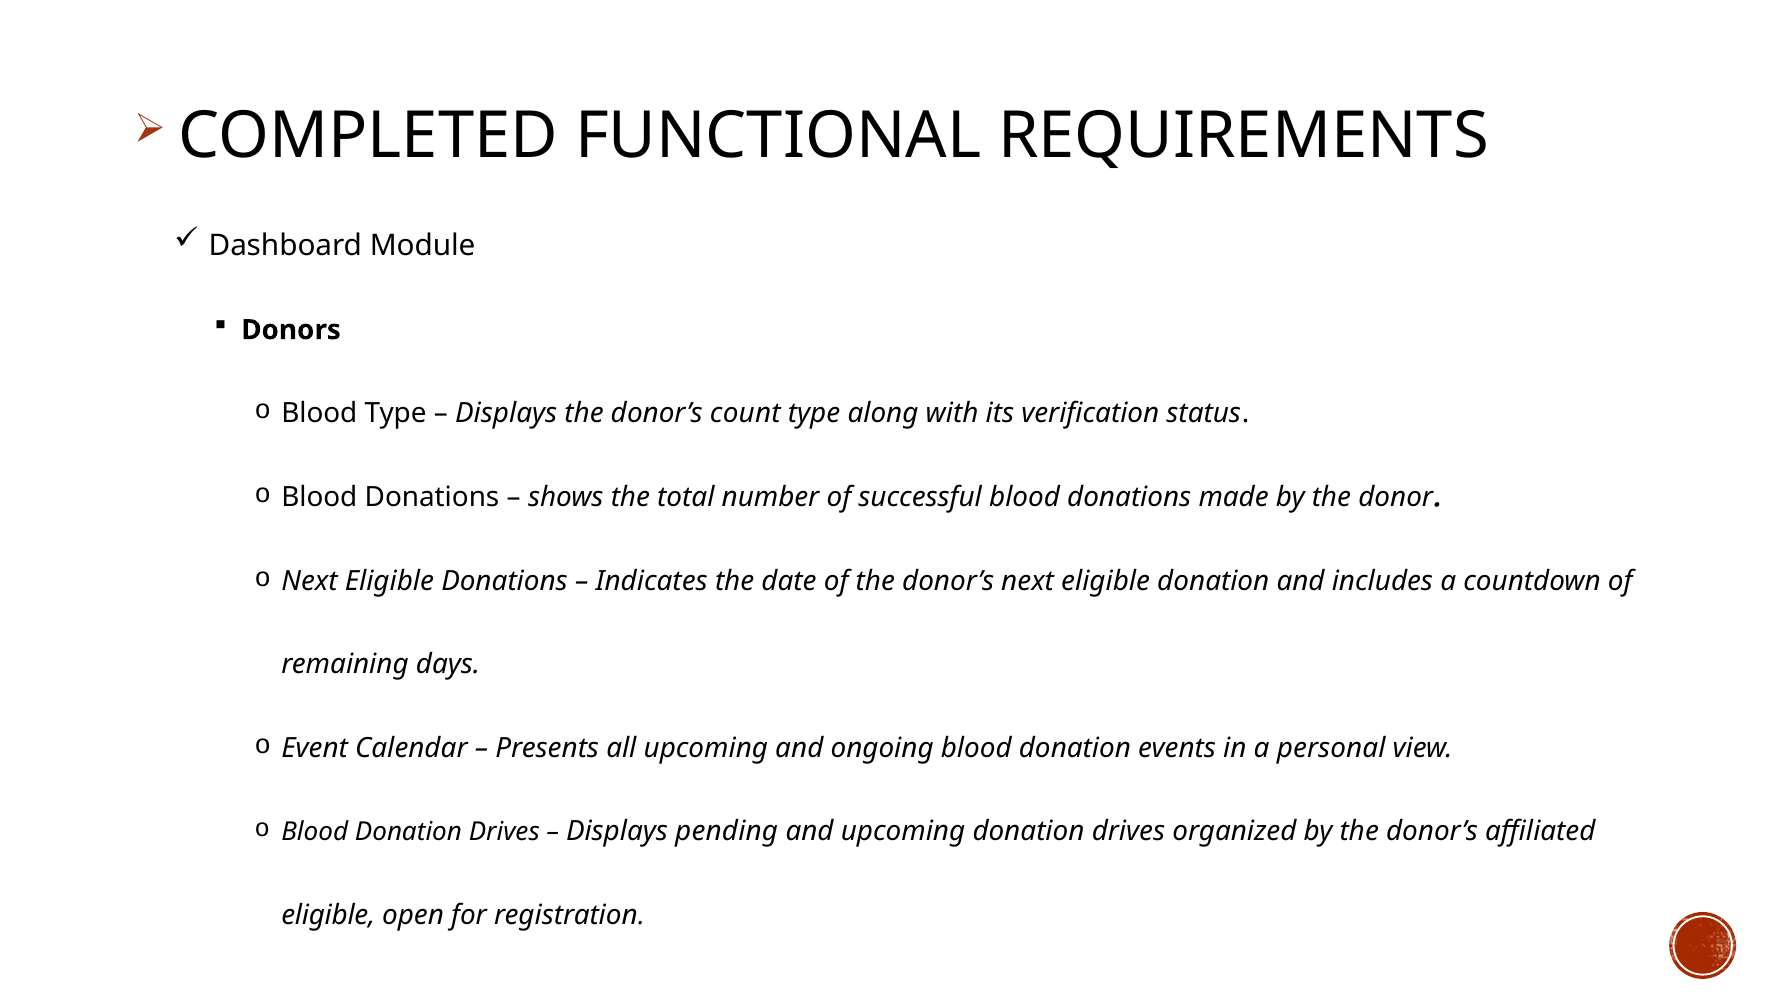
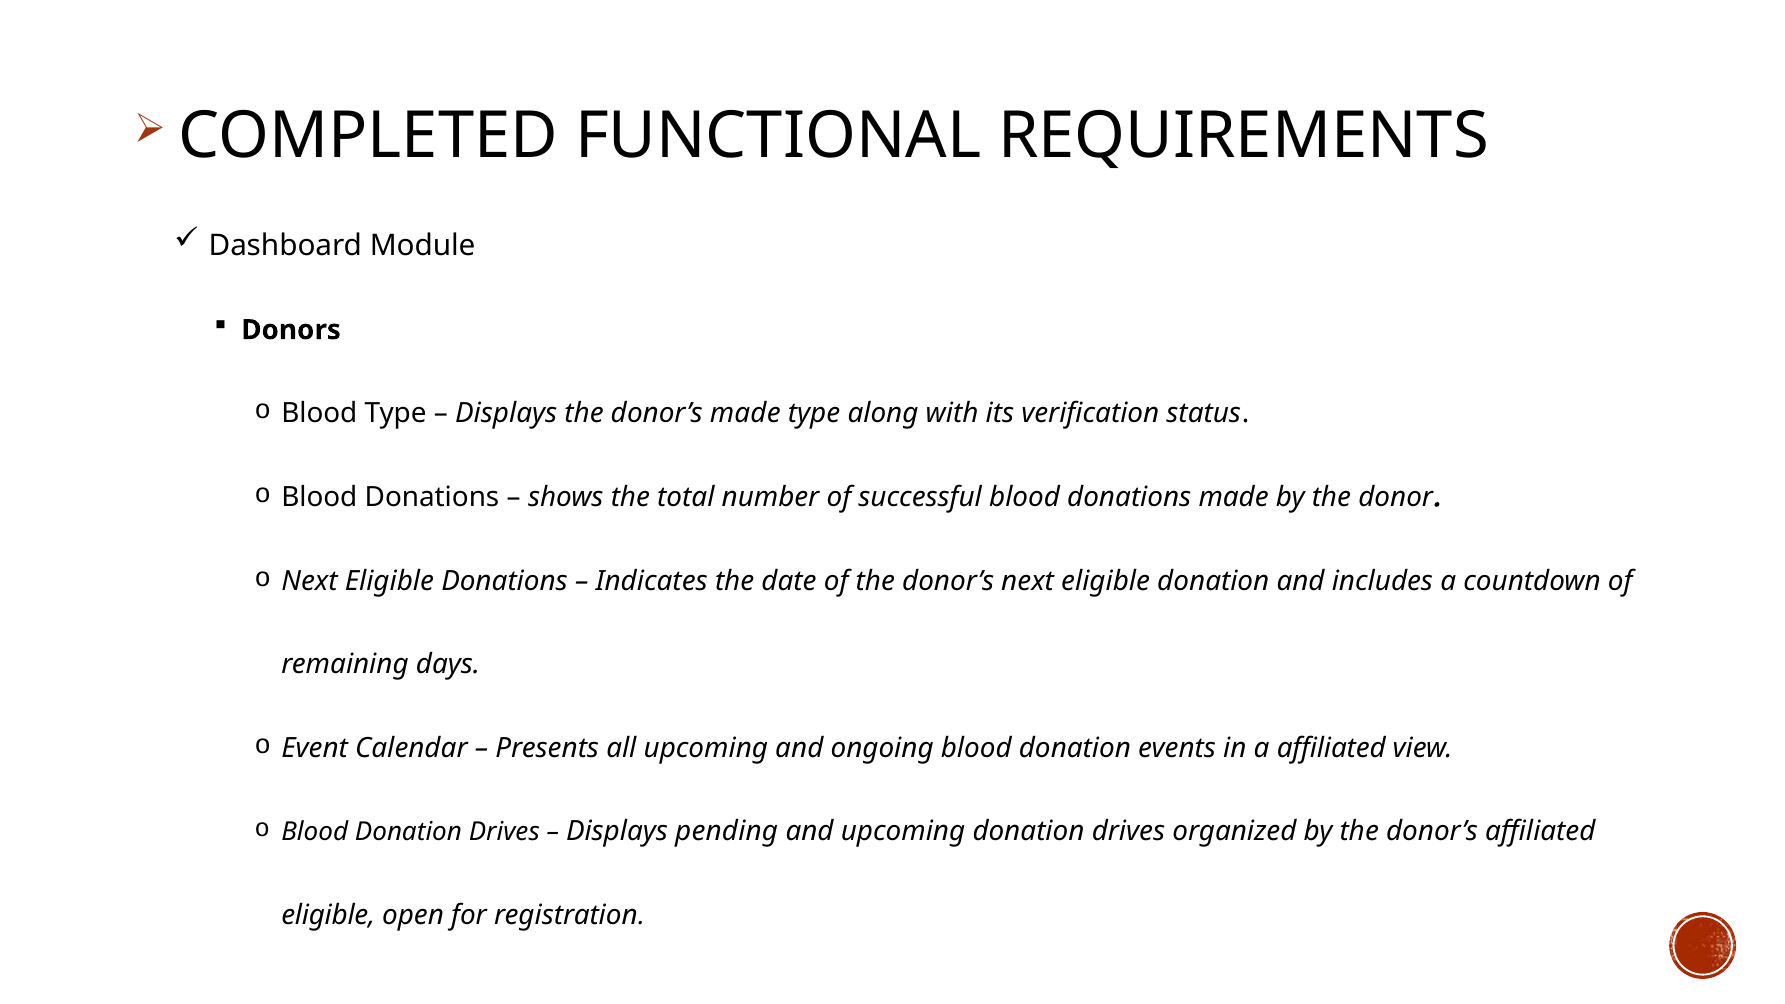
donor’s count: count -> made (745, 414)
a personal: personal -> affiliated (1331, 748)
